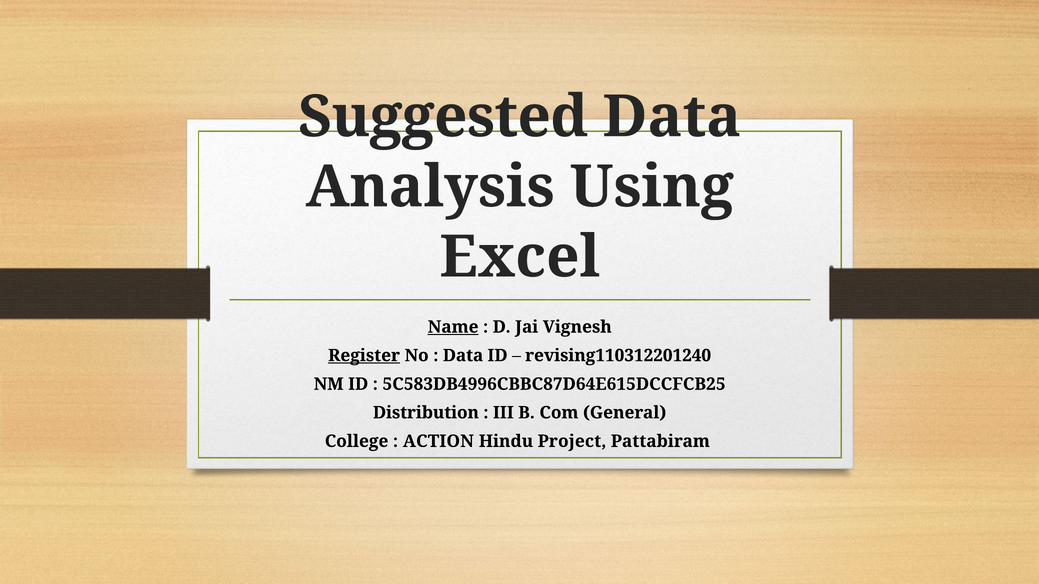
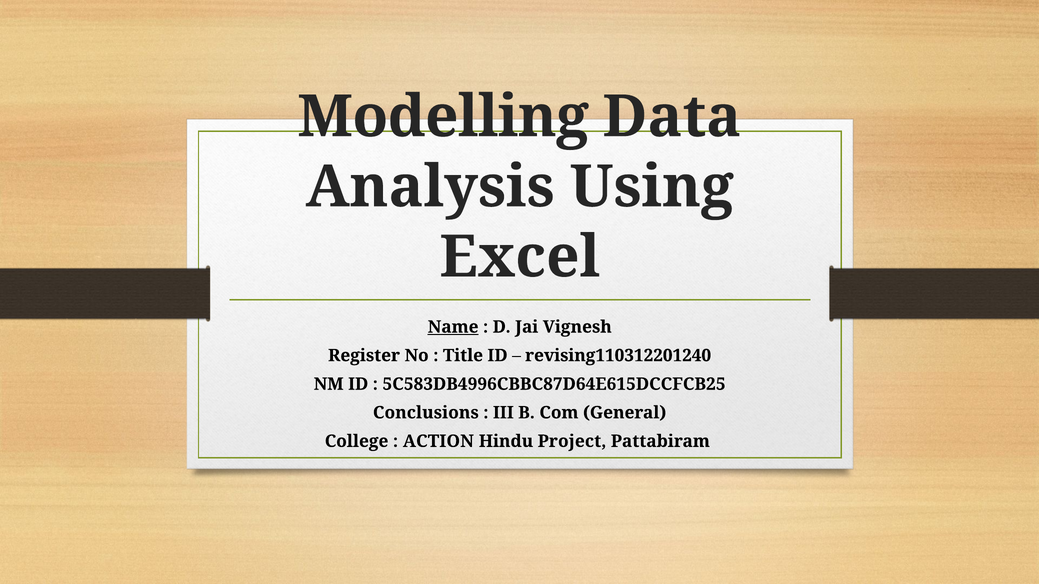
Suggested: Suggested -> Modelling (443, 117)
Register underline: present -> none (364, 356)
Data: Data -> Title (463, 356)
Distribution: Distribution -> Conclusions (426, 413)
